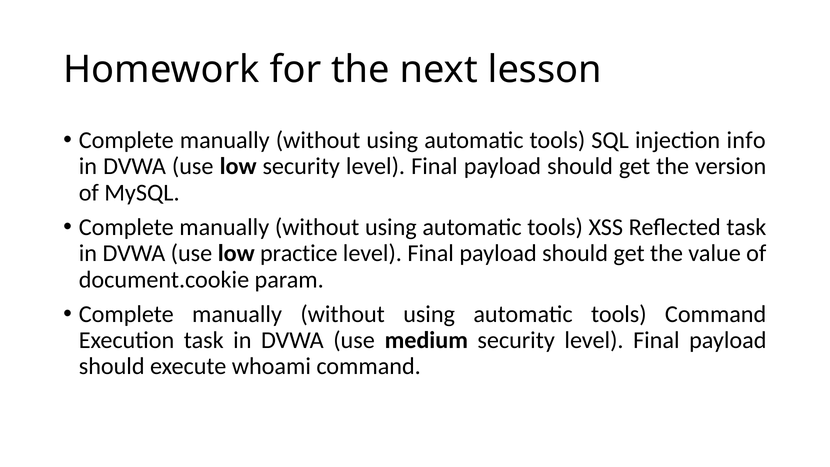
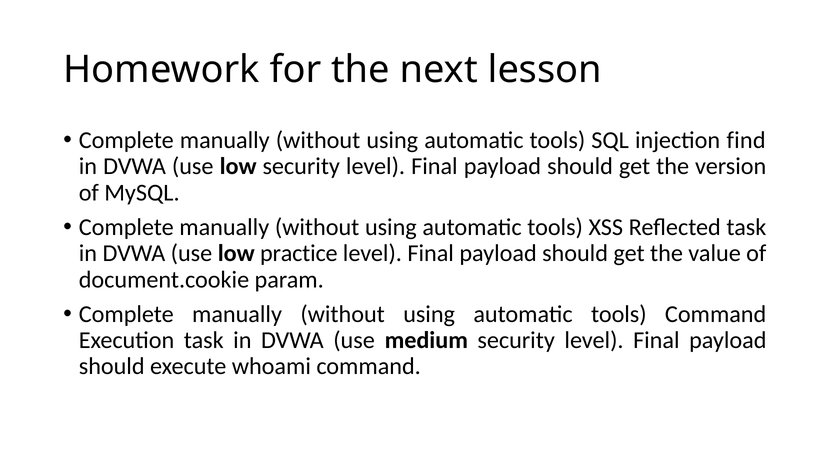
info: info -> find (746, 140)
